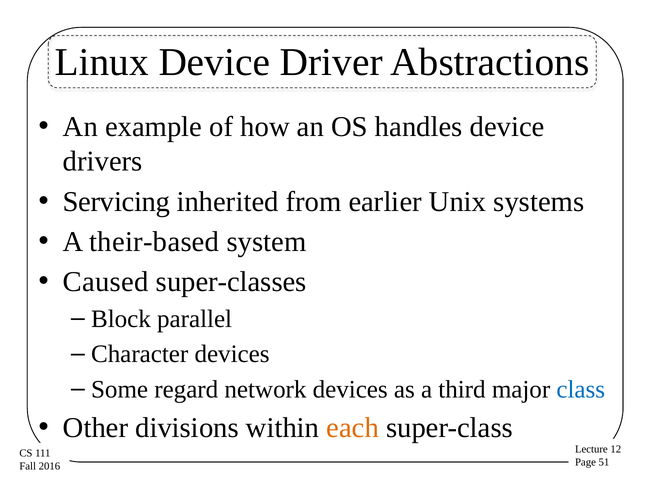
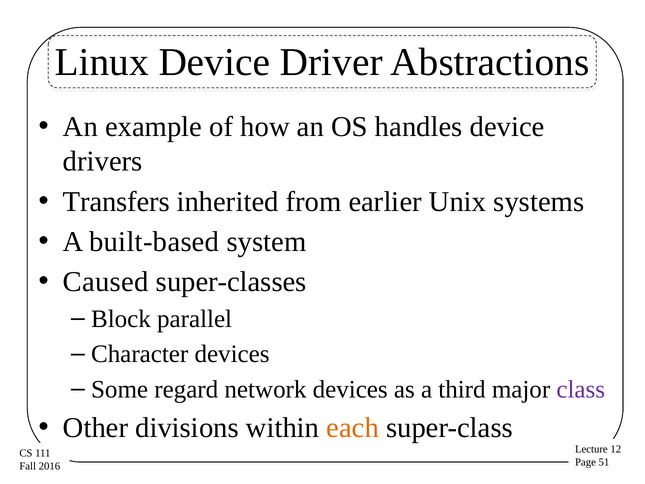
Servicing: Servicing -> Transfers (116, 201)
their-based: their-based -> built-based (154, 242)
class colour: blue -> purple (581, 389)
